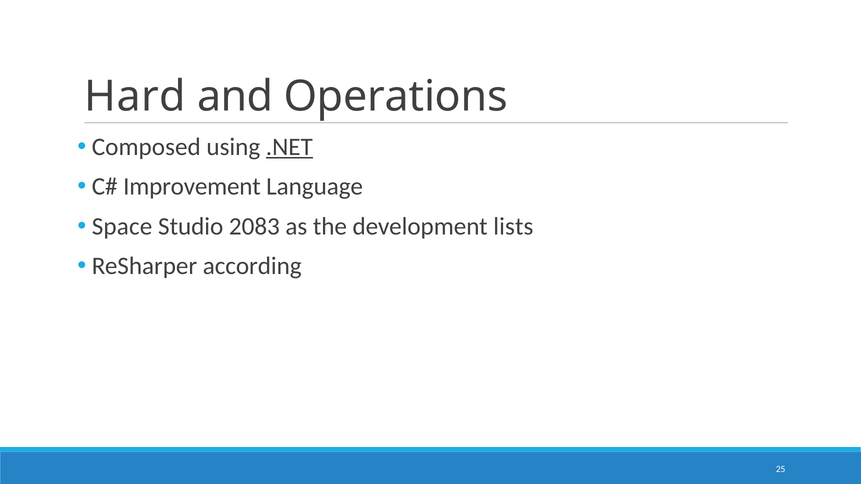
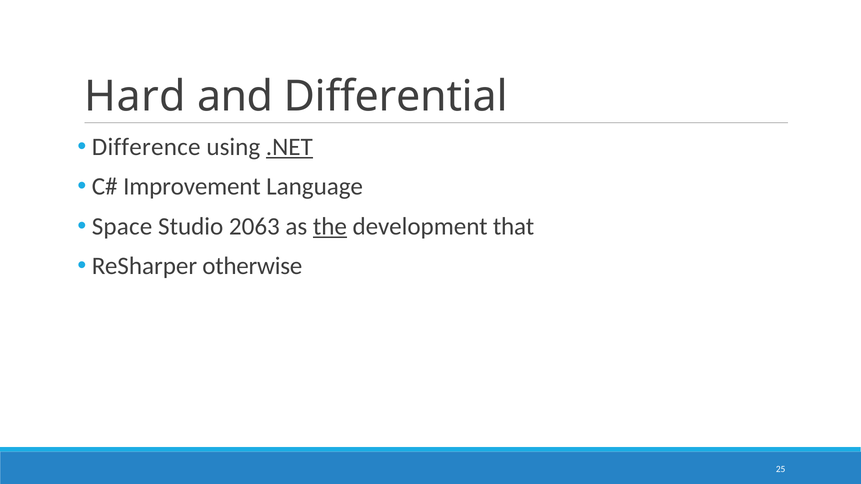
Operations: Operations -> Differential (396, 96)
Composed: Composed -> Difference (146, 147)
2083: 2083 -> 2063 (254, 226)
the underline: none -> present (330, 226)
lists: lists -> that (514, 226)
according: according -> otherwise (252, 266)
